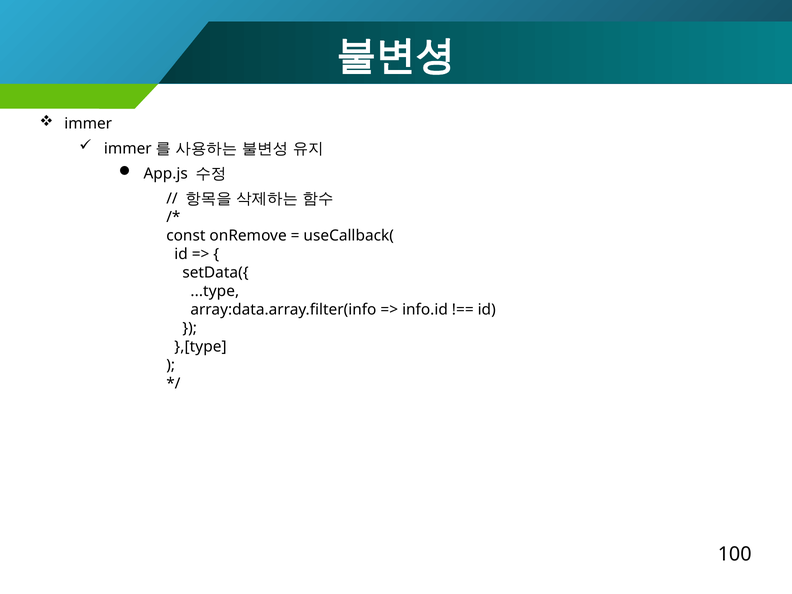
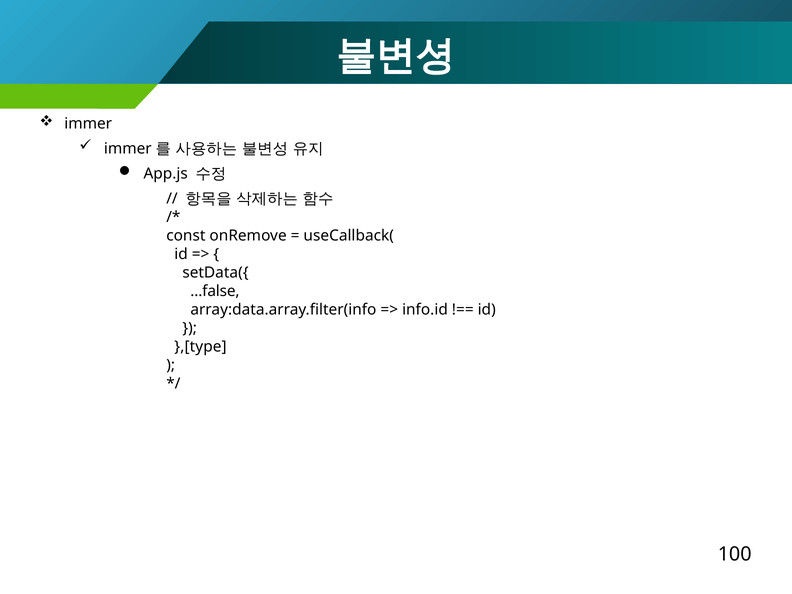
...type: ...type -> ...false (215, 291)
